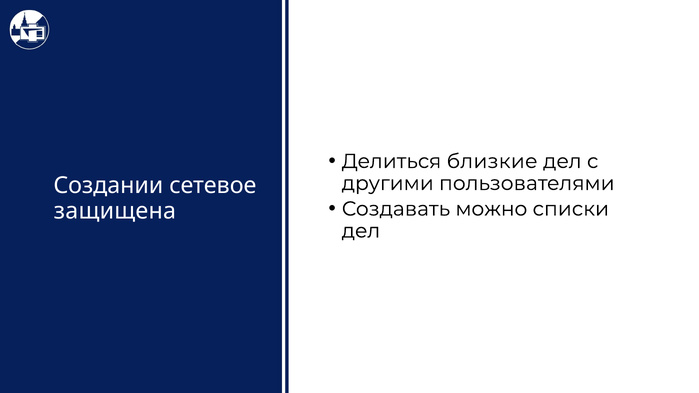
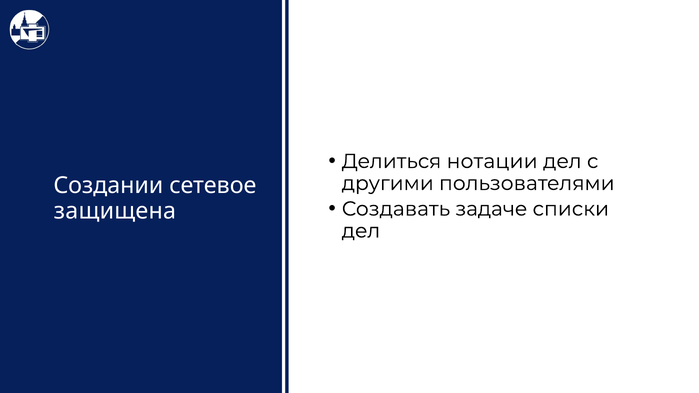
близкие: близкие -> нотации (492, 161)
можно: можно -> задаче (491, 209)
